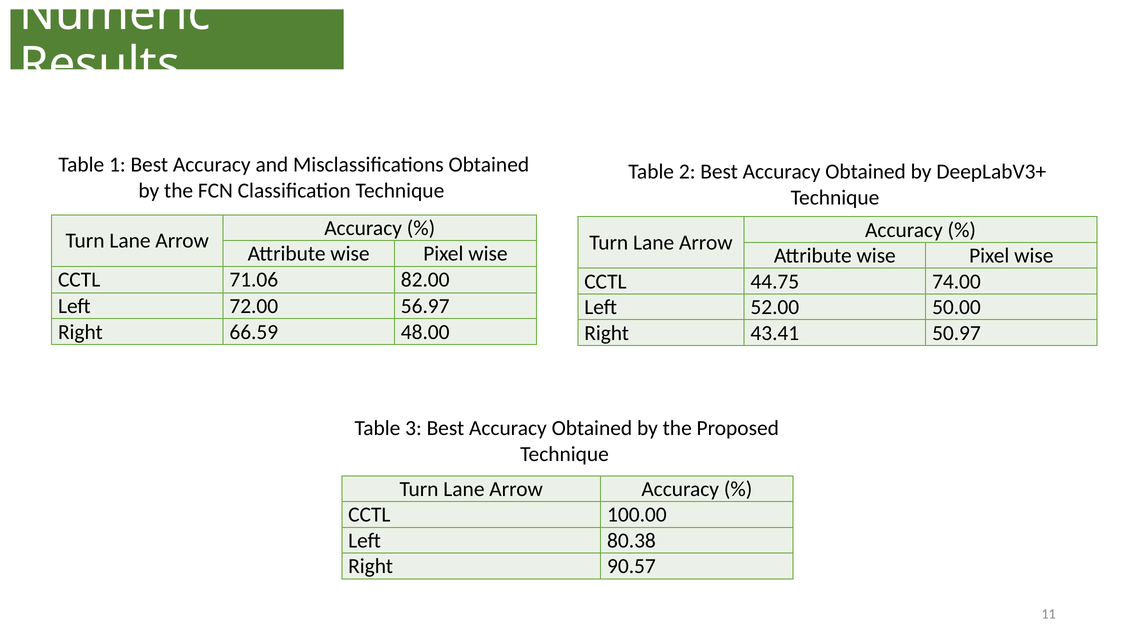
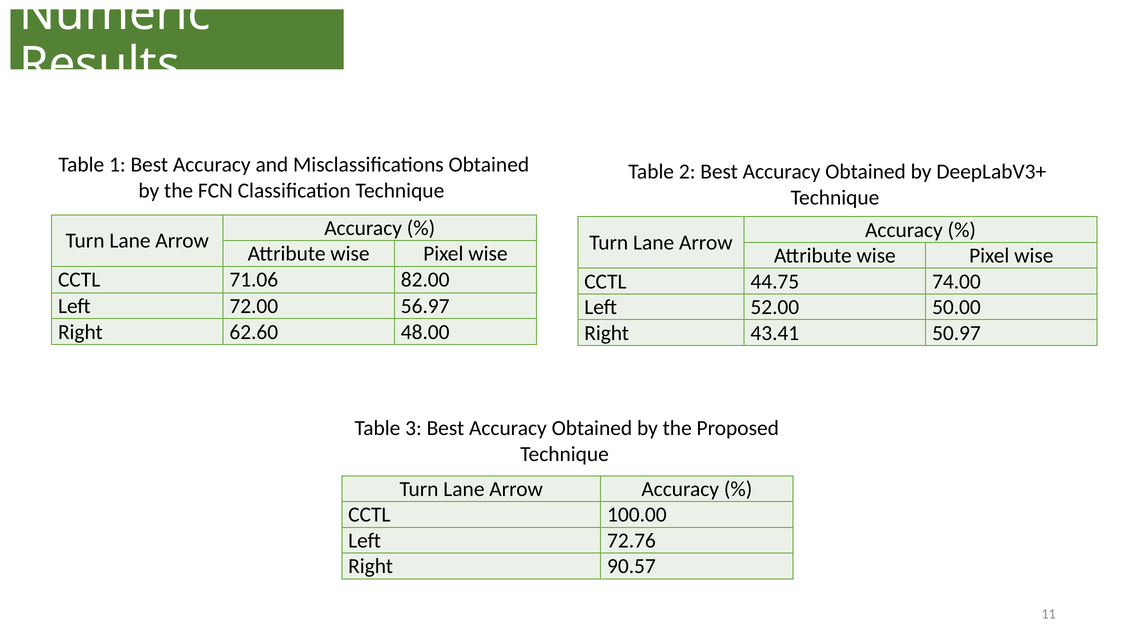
66.59: 66.59 -> 62.60 (254, 332)
80.38: 80.38 -> 72.76 (631, 541)
